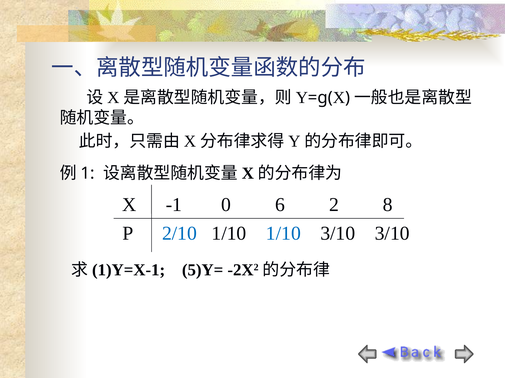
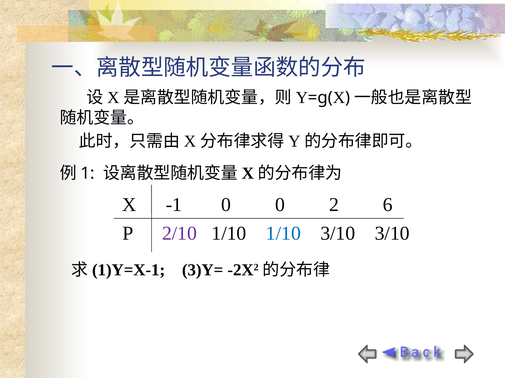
0 6: 6 -> 0 (280, 205)
8: 8 -> 6 (388, 205)
2/10 colour: blue -> purple (180, 234)
5)Y=: 5)Y= -> 3)Y= (203, 270)
